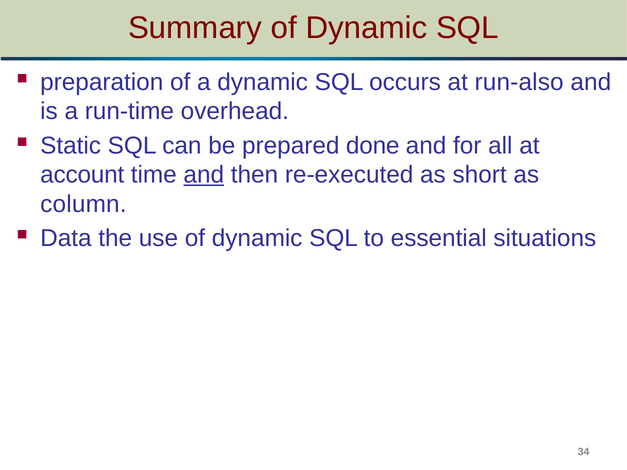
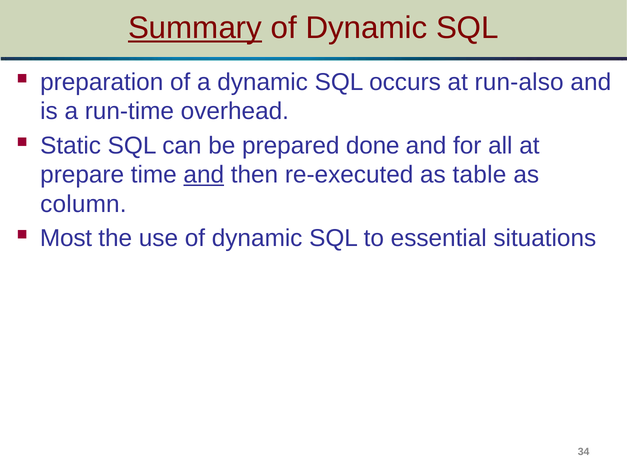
Summary underline: none -> present (195, 28)
account: account -> prepare (82, 175)
short: short -> table (479, 175)
Data: Data -> Most (66, 238)
